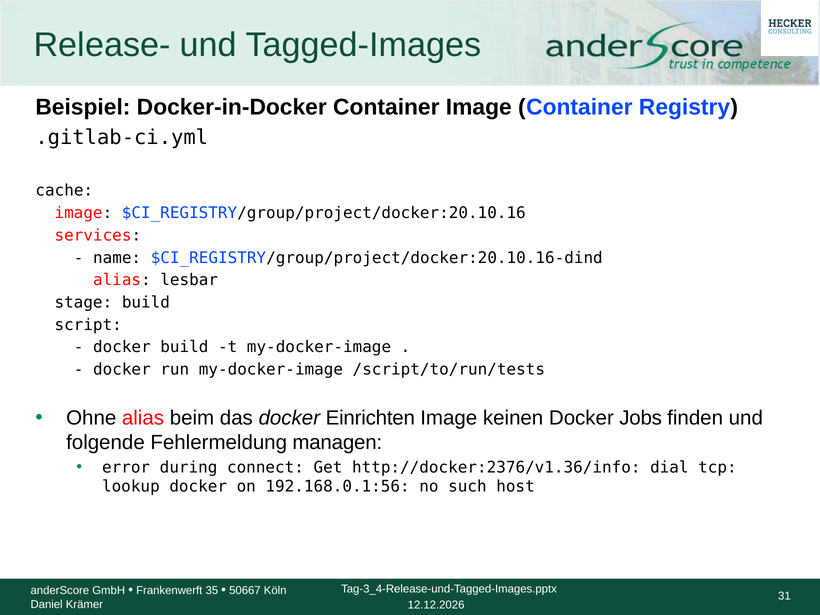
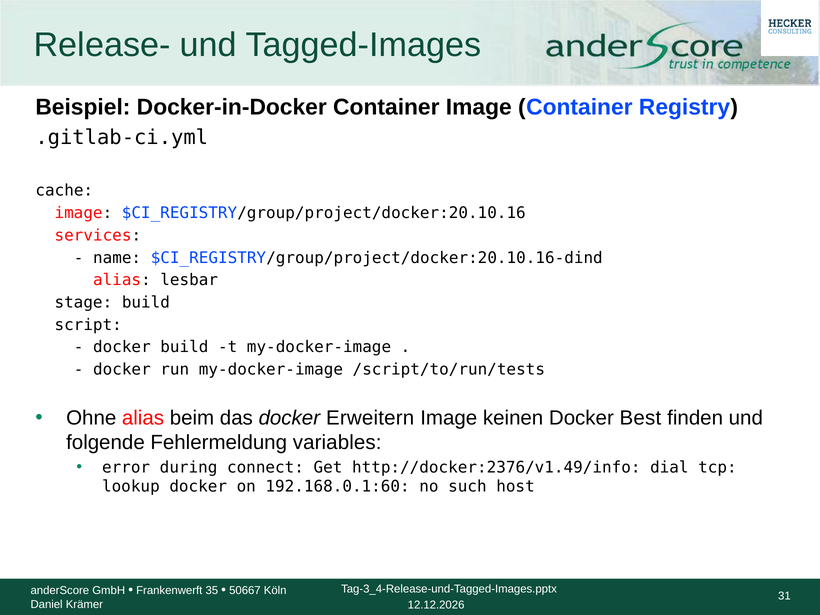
Einrichten: Einrichten -> Erweitern (370, 418)
Jobs: Jobs -> Best (640, 418)
managen: managen -> variables (337, 443)
http://docker:2376/v1.36/info: http://docker:2376/v1.36/info -> http://docker:2376/v1.49/info (496, 467)
192.168.0.1:56: 192.168.0.1:56 -> 192.168.0.1:60 (338, 487)
